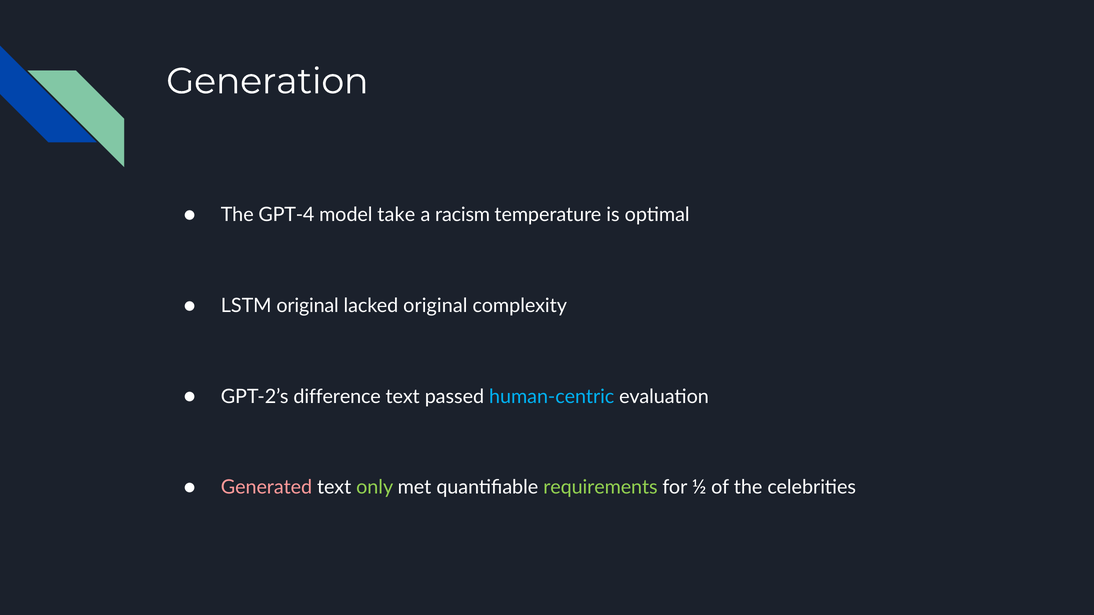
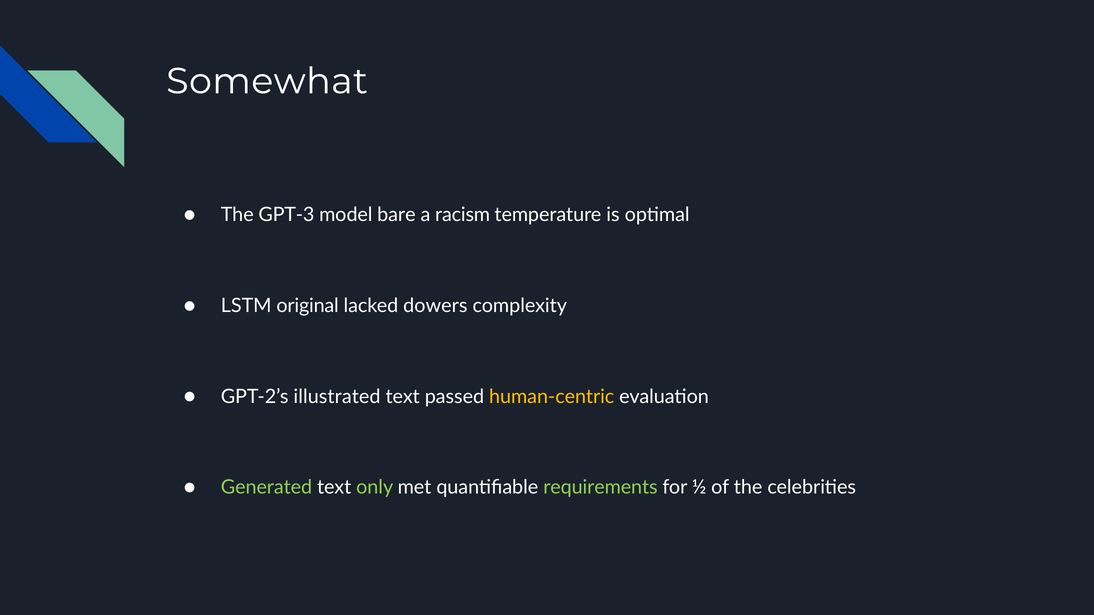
Generation: Generation -> Somewhat (267, 81)
GPT-4: GPT-4 -> GPT-3 (286, 215)
take: take -> bare (396, 215)
lacked original: original -> dowers (435, 306)
difference: difference -> illustrated (337, 397)
human-centric colour: light blue -> yellow (552, 397)
Generated colour: pink -> light green (266, 488)
